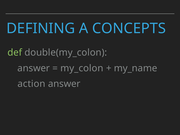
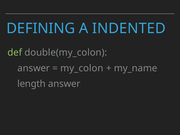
CONCEPTS: CONCEPTS -> INDENTED (129, 28)
action: action -> length (32, 84)
